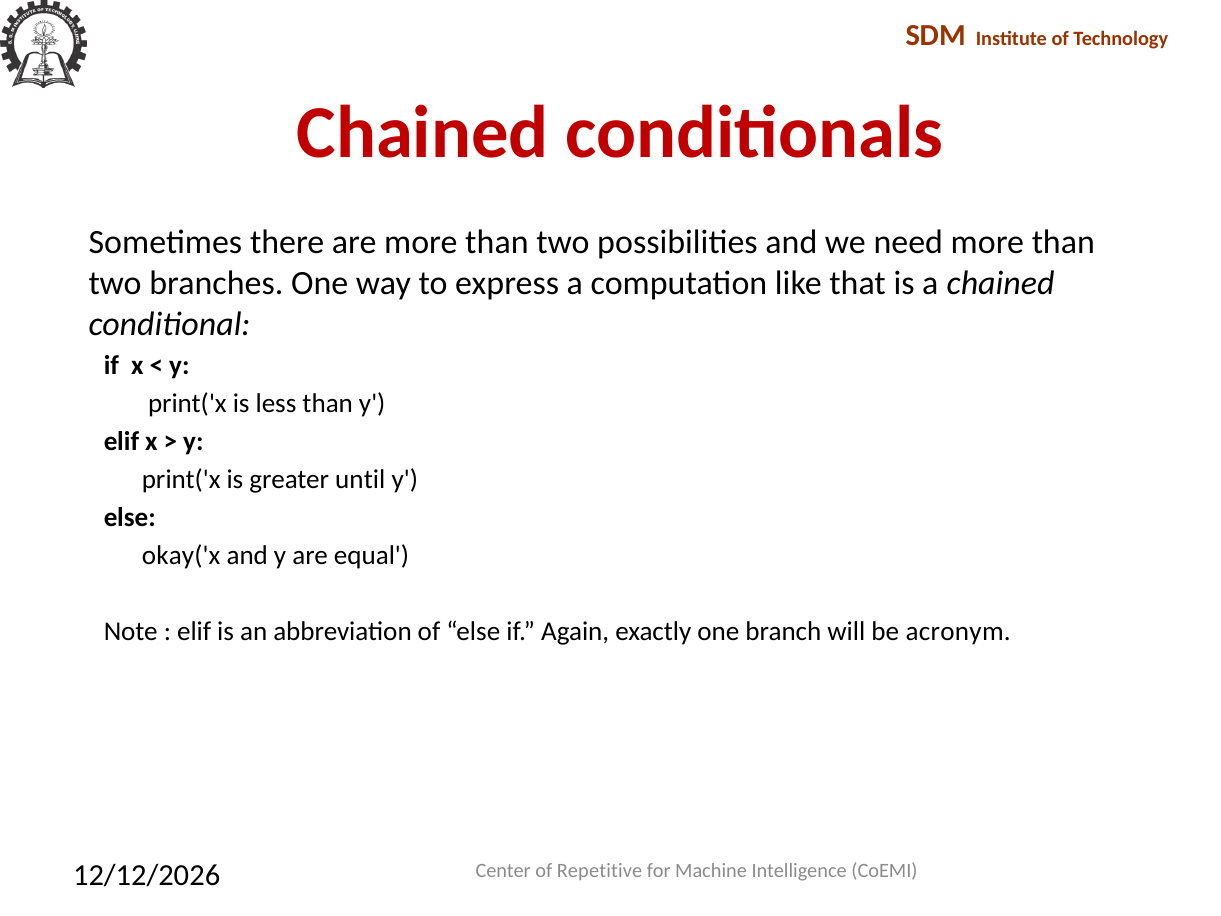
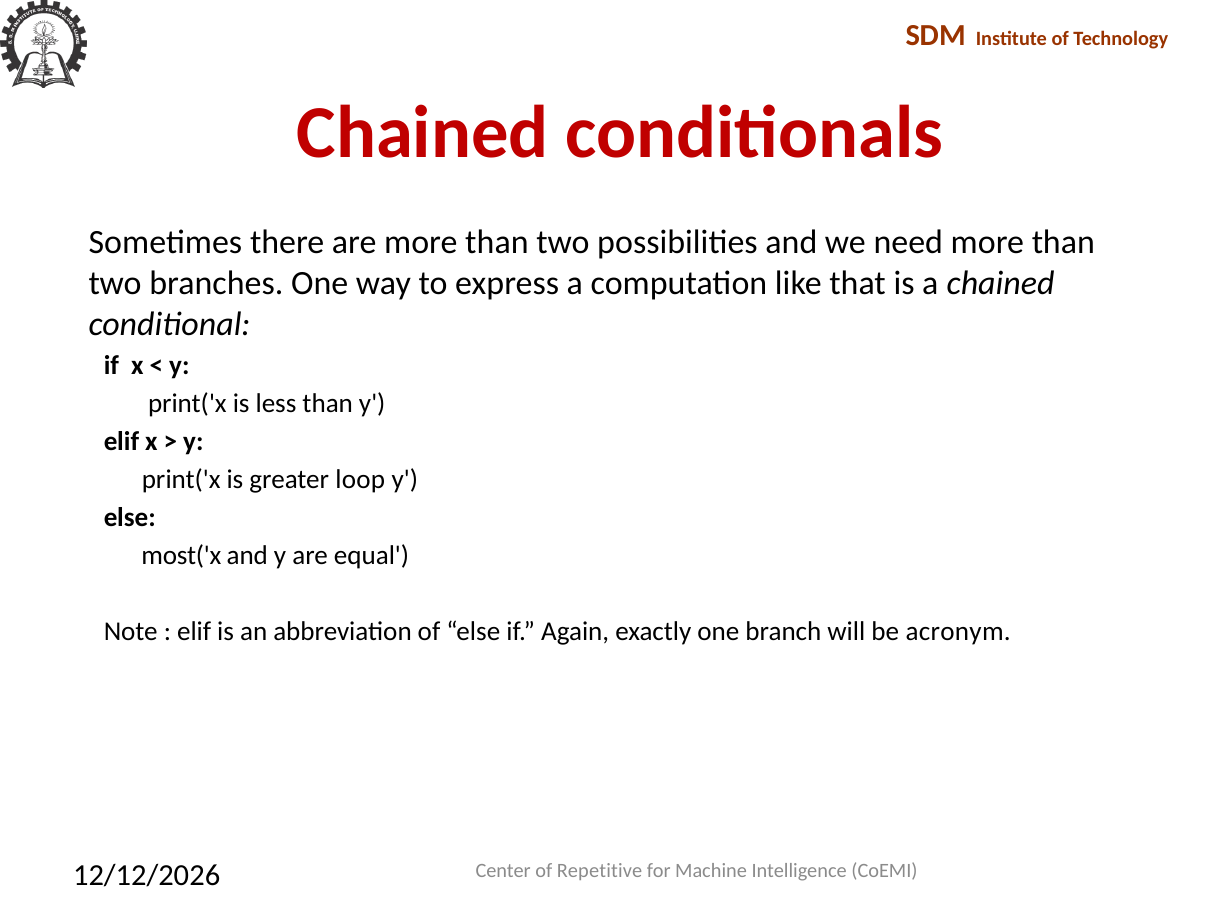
until: until -> loop (360, 479)
okay('x: okay('x -> most('x (181, 555)
